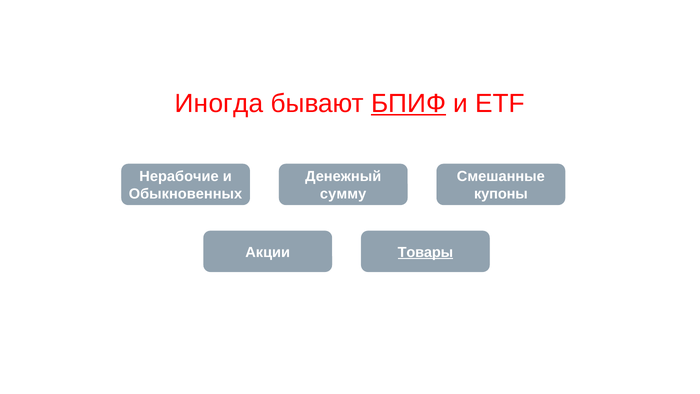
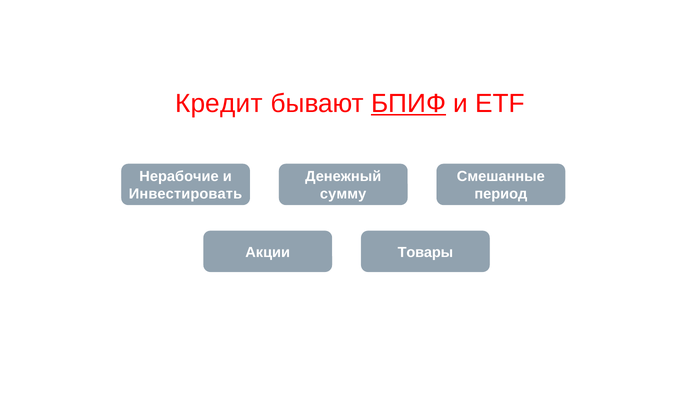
Иногда: Иногда -> Кредит (219, 104)
Обыкновенных: Обыкновенных -> Инвестировать (185, 194)
купоны: купоны -> период (501, 194)
Товары underline: present -> none (425, 252)
